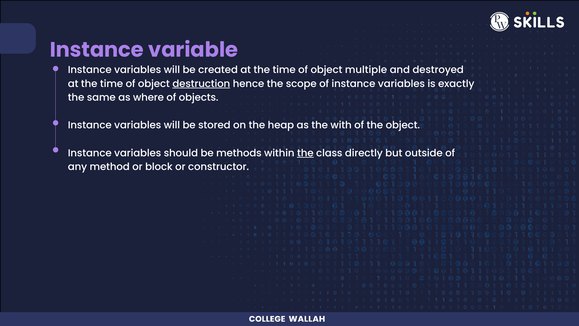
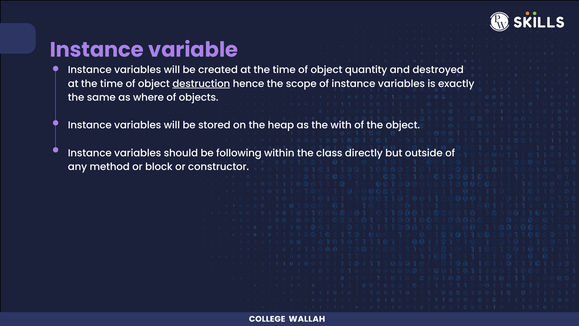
multiple: multiple -> quantity (366, 70)
methods: methods -> following (239, 153)
the underline: present -> none (305, 153)
